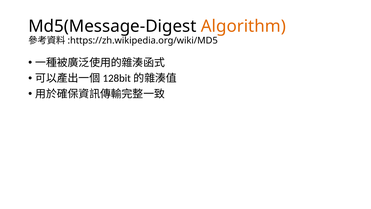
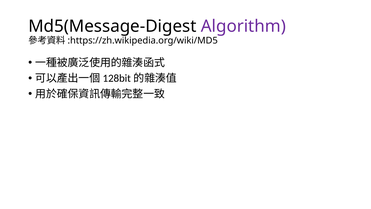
Algorithm colour: orange -> purple (243, 26)
